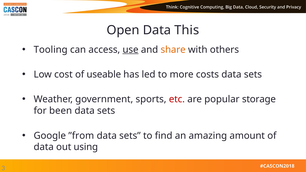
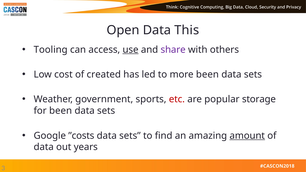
share colour: orange -> purple (173, 50)
useable: useable -> created (104, 75)
more costs: costs -> been (207, 75)
”from: ”from -> ”costs (81, 136)
amount underline: none -> present (247, 136)
using: using -> years (86, 147)
